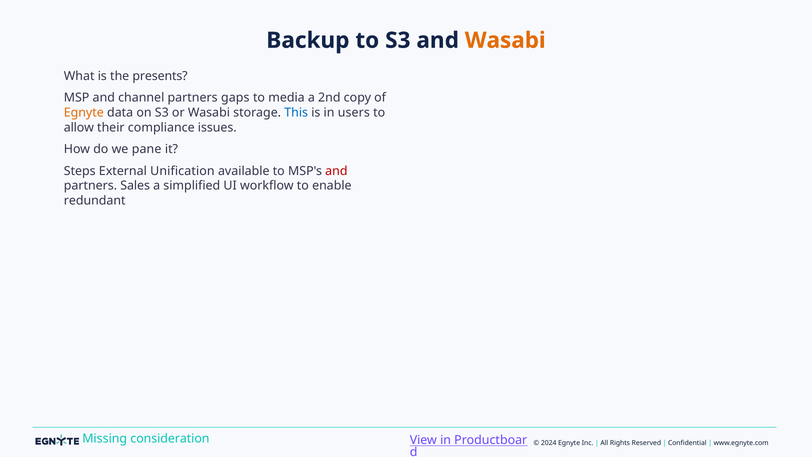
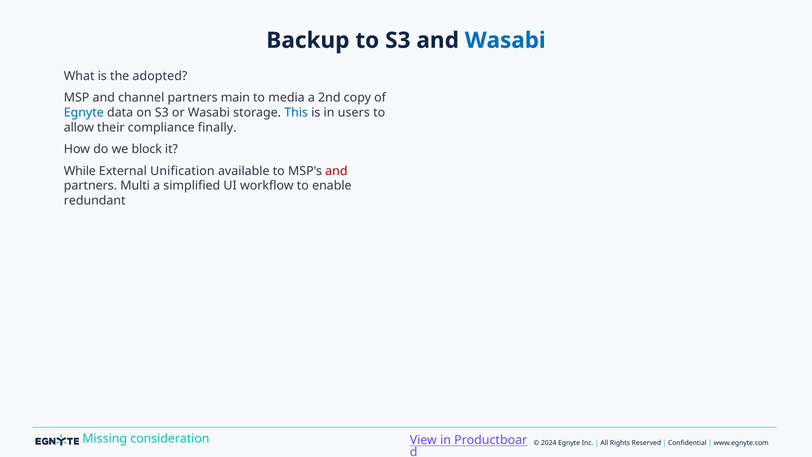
Wasabi colour: orange -> blue (505, 40)
presents: presents -> adopted (160, 76)
gaps: gaps -> main (235, 98)
Egnyte colour: orange -> blue (84, 113)
issues: issues -> finally (217, 127)
pane: pane -> block (147, 149)
Steps: Steps -> While (80, 171)
Sales: Sales -> Multi (135, 186)
